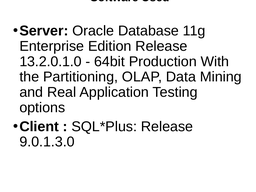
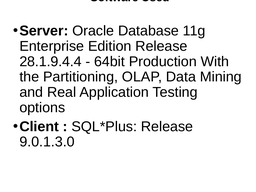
13.2.0.1.0: 13.2.0.1.0 -> 28.1.9.4.4 (51, 62)
